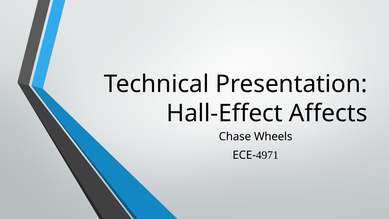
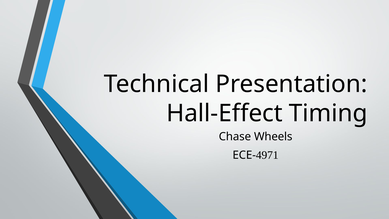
Affects: Affects -> Timing (328, 113)
